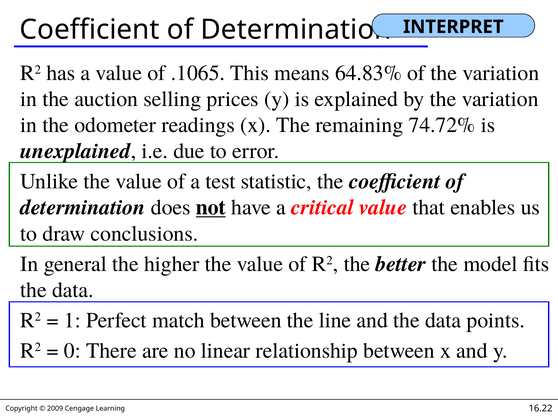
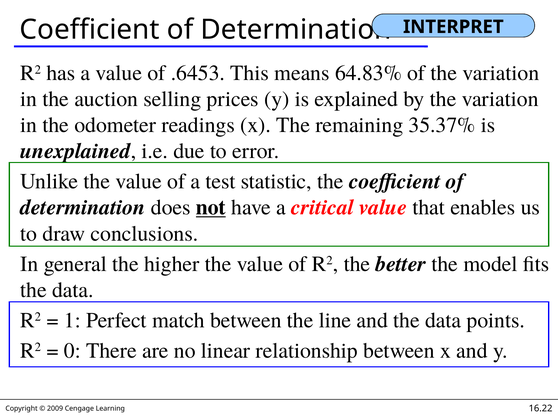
.1065: .1065 -> .6453 (198, 73)
74.72%: 74.72% -> 35.37% (442, 125)
